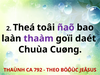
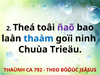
thaàm colour: purple -> blue (39, 38)
daét: daét -> ninh (86, 38)
Cuøng: Cuøng -> Trieäu (66, 49)
